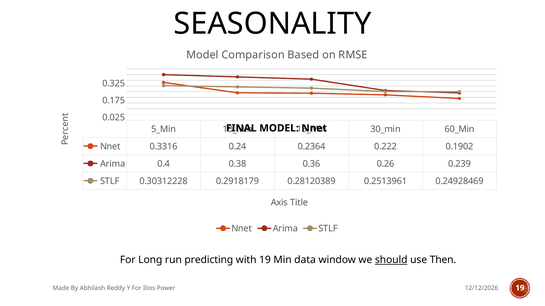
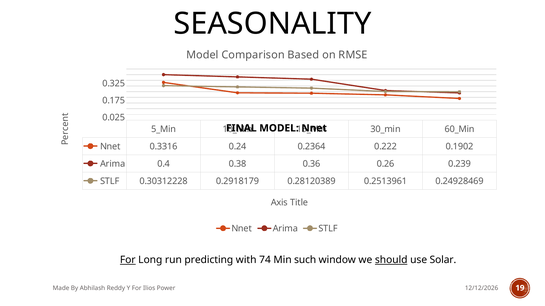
For underline: none -> present (128, 260)
with 19: 19 -> 74 (265, 260)
data: data -> such (305, 260)
Then: Then -> Solar (443, 260)
